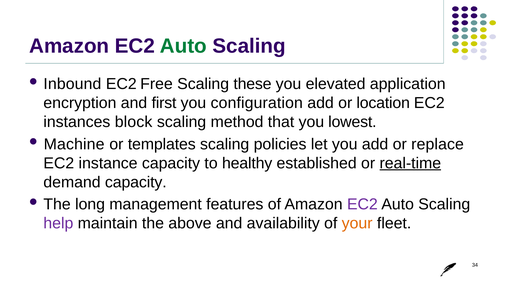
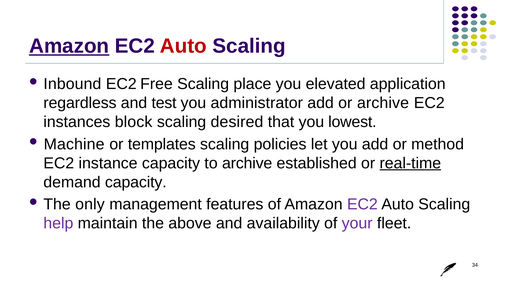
Amazon underline: none -> present (69, 46)
Auto colour: green -> red (183, 46)
these: these -> place (252, 84)
encryption: encryption -> regardless (80, 103)
first: first -> test (164, 103)
configuration: configuration -> administrator (257, 103)
or location: location -> archive (383, 103)
method: method -> desired (237, 122)
replace: replace -> method (438, 144)
to healthy: healthy -> archive (247, 163)
long: long -> only (90, 204)
your colour: orange -> purple (357, 223)
